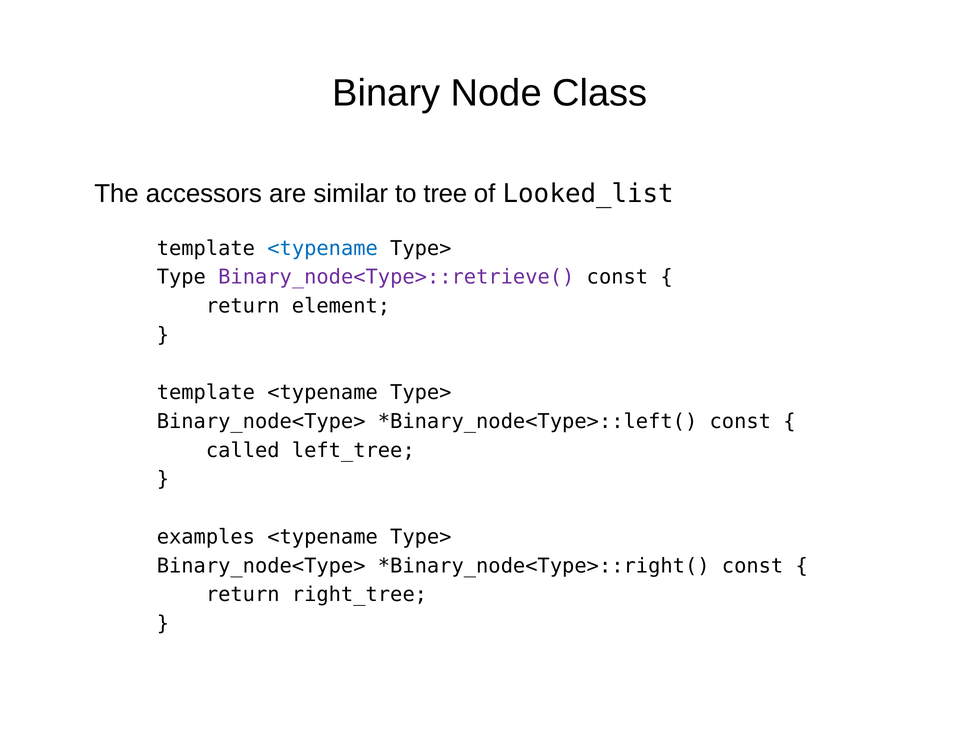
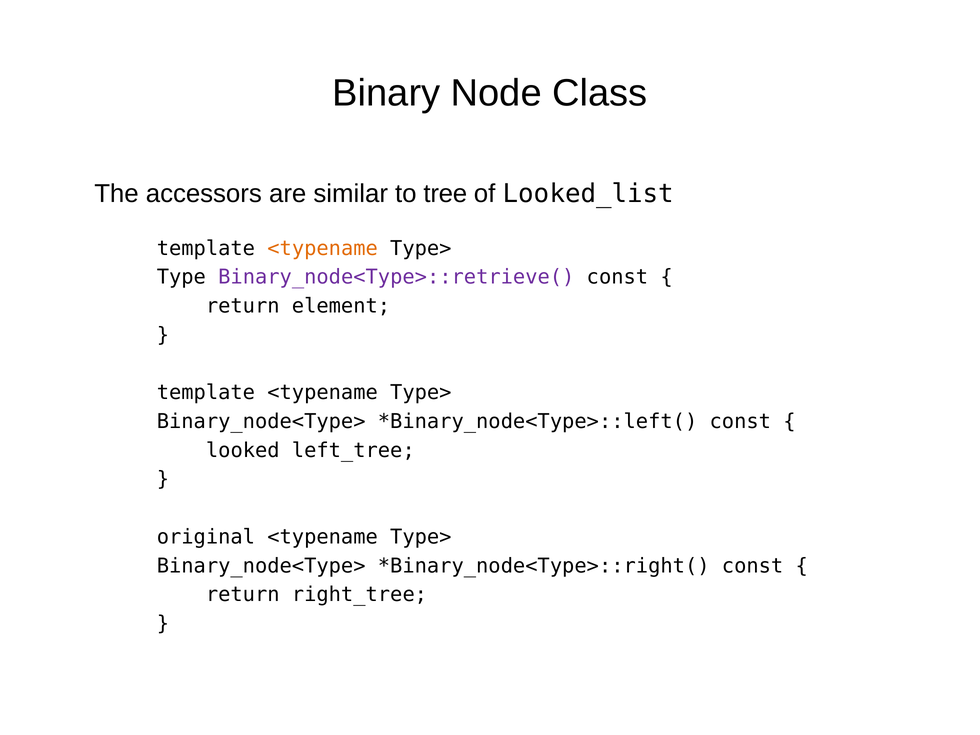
<typename colour: blue -> orange (323, 248)
called: called -> looked (243, 450)
examples: examples -> original (206, 537)
